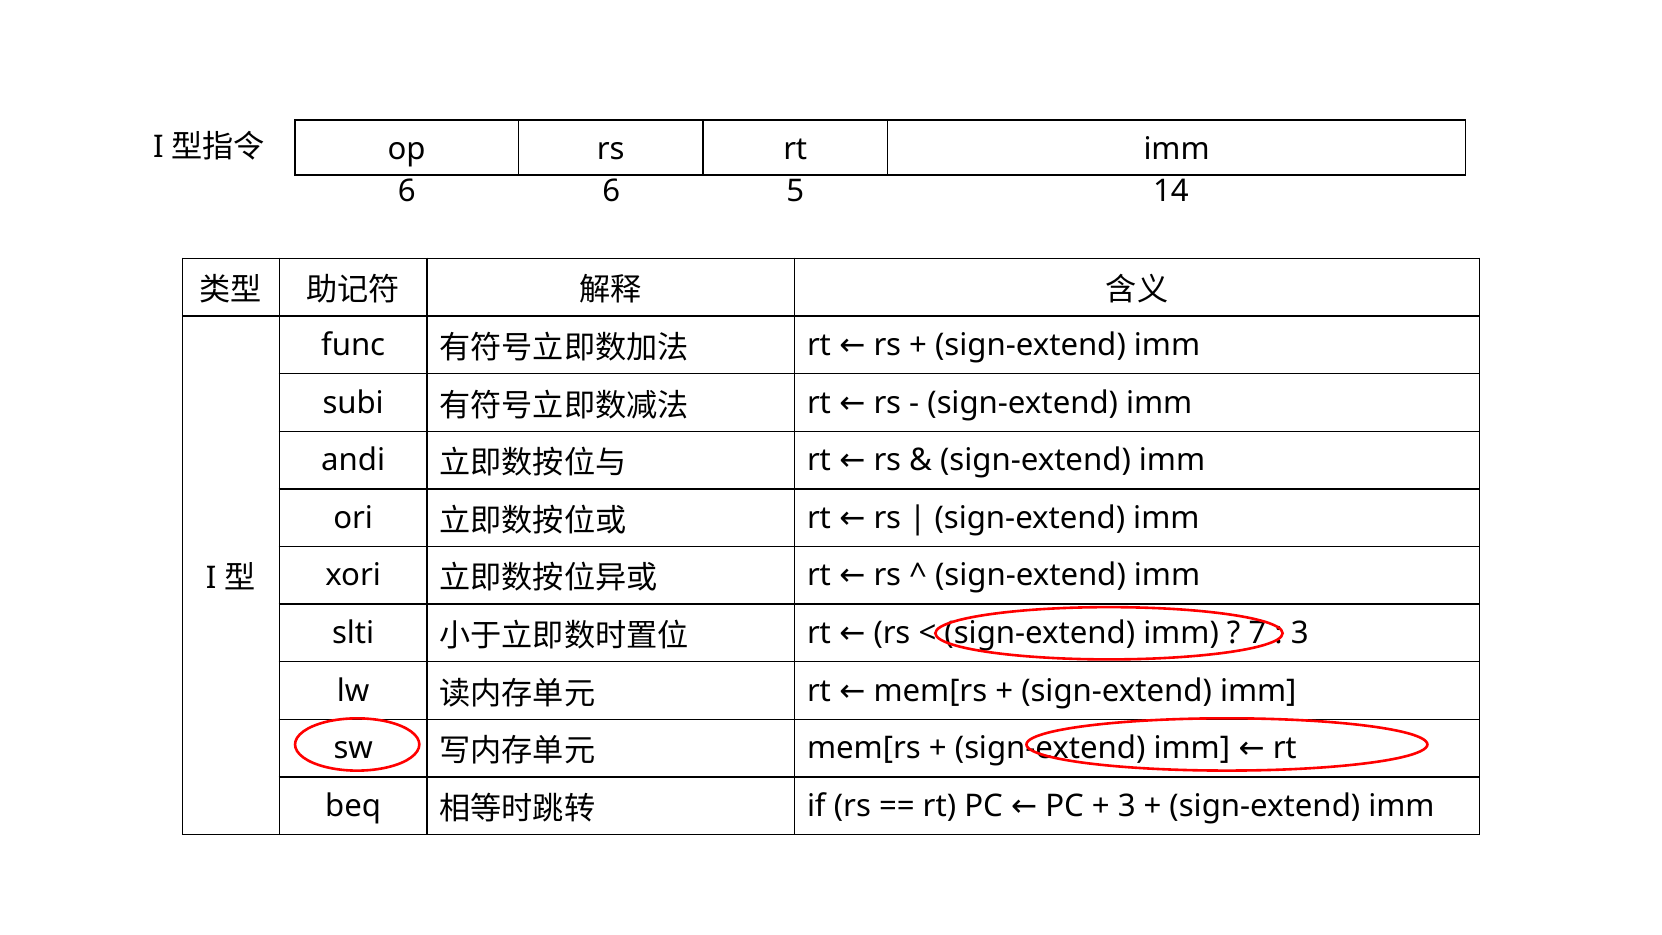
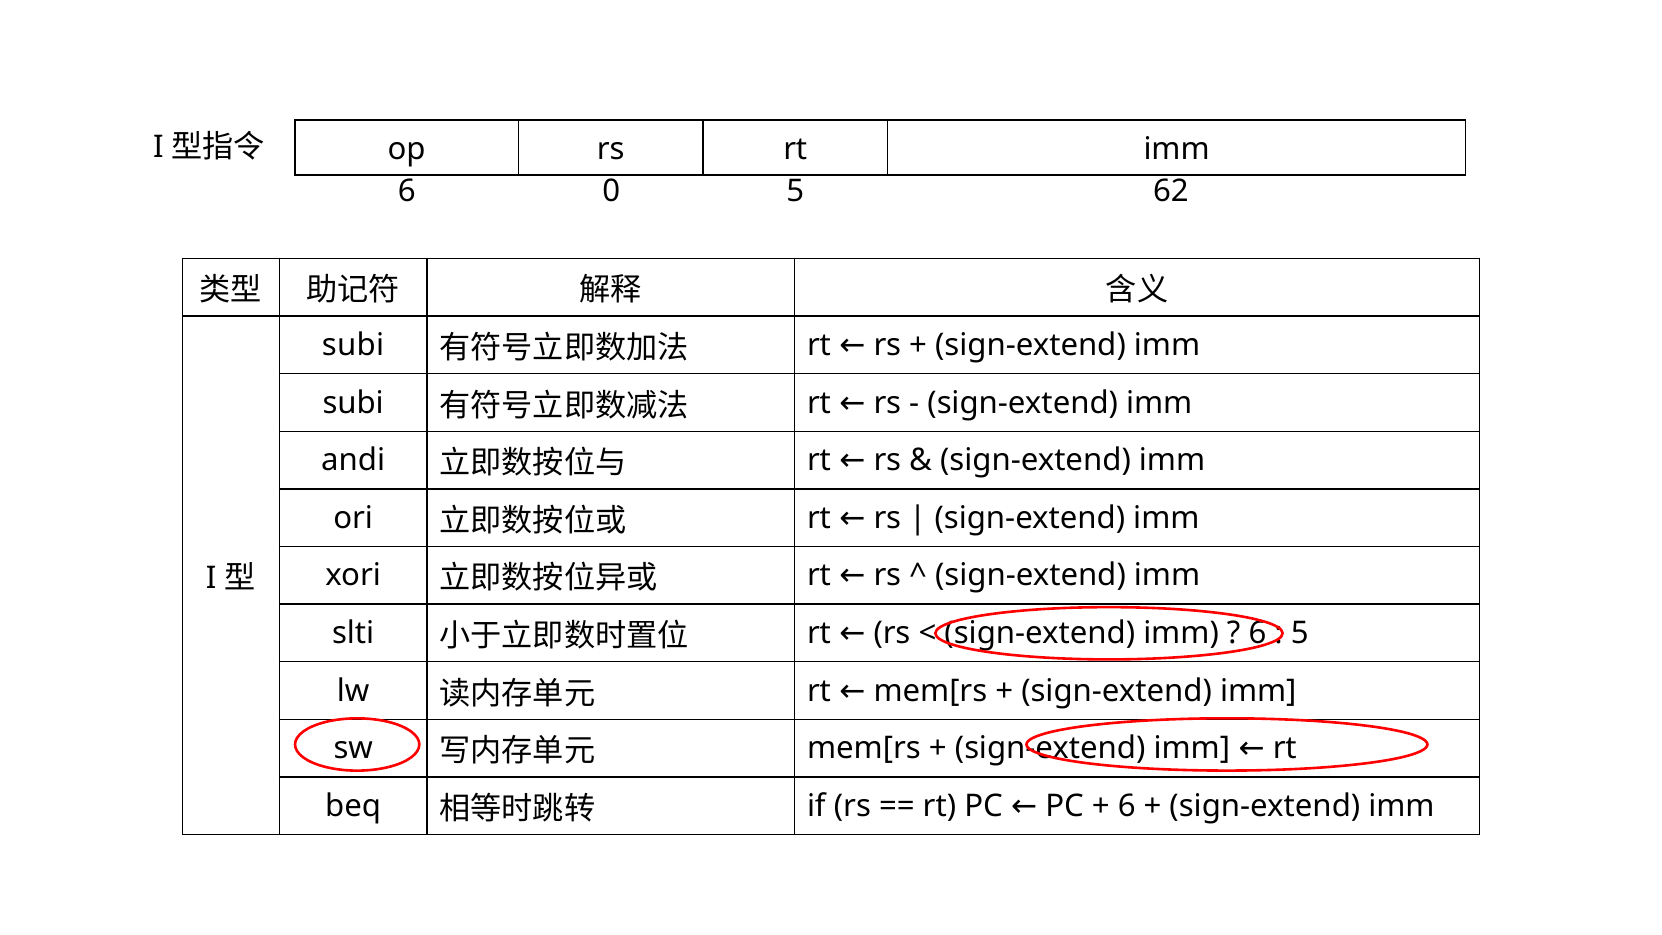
6 6: 6 -> 0 (611, 191)
14: 14 -> 62 (1171, 191)
func: func -> subi (353, 345)
7: 7 -> 6 (1257, 633)
3: 3 -> 5 (1300, 633)
3: 3 -> 6 (1127, 806)
